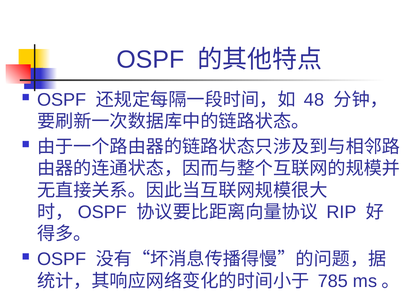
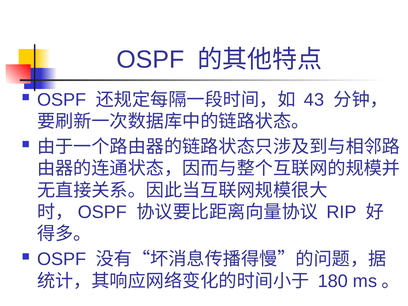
48: 48 -> 43 (314, 100)
785: 785 -> 180 (333, 281)
